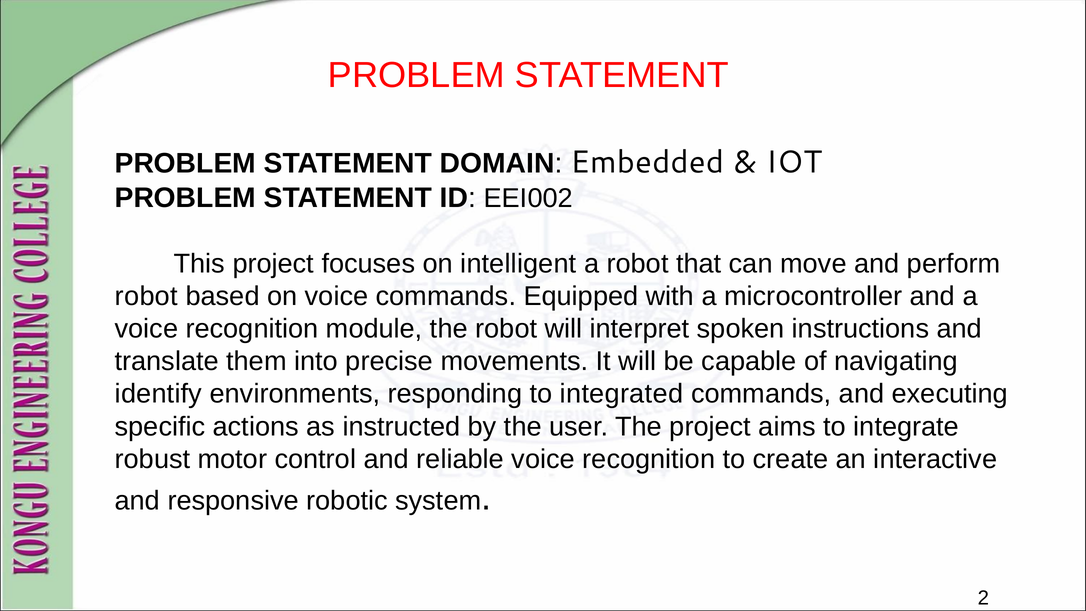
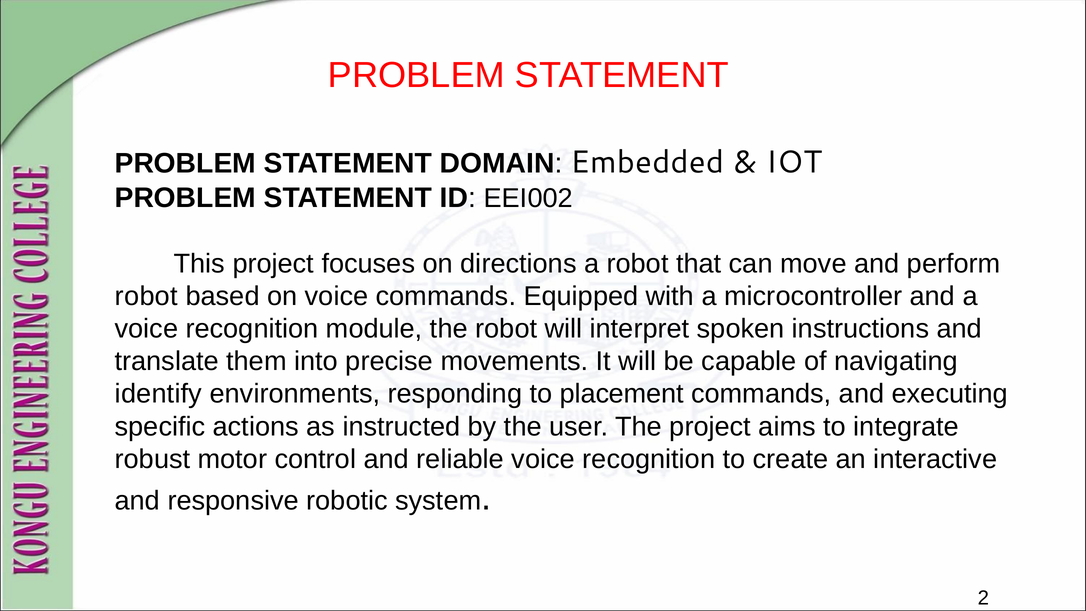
intelligent: intelligent -> directions (518, 264)
integrated: integrated -> placement (622, 394)
